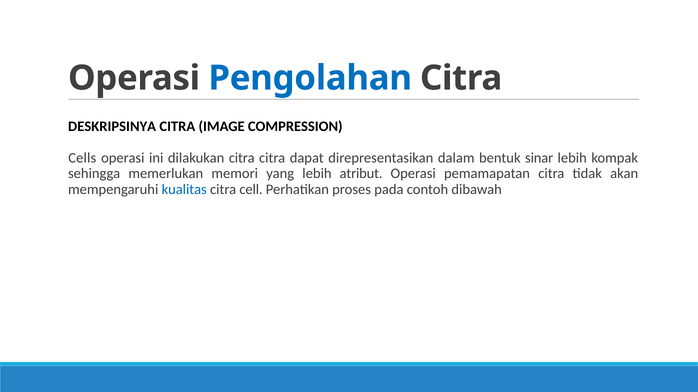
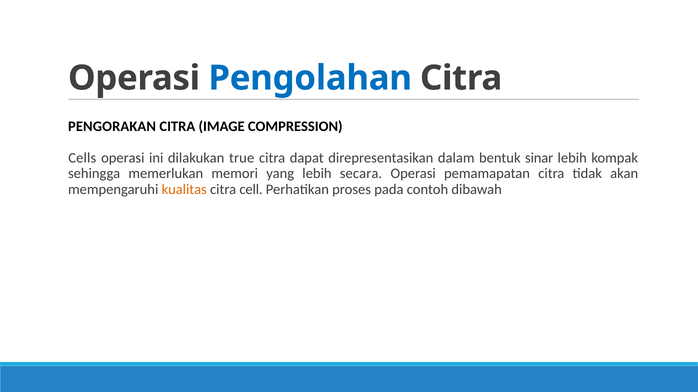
DESKRIPSINYA: DESKRIPSINYA -> PENGORAKAN (112, 127)
dilakukan citra: citra -> true (242, 158)
atribut: atribut -> secara (361, 174)
kualitas colour: blue -> orange (184, 190)
